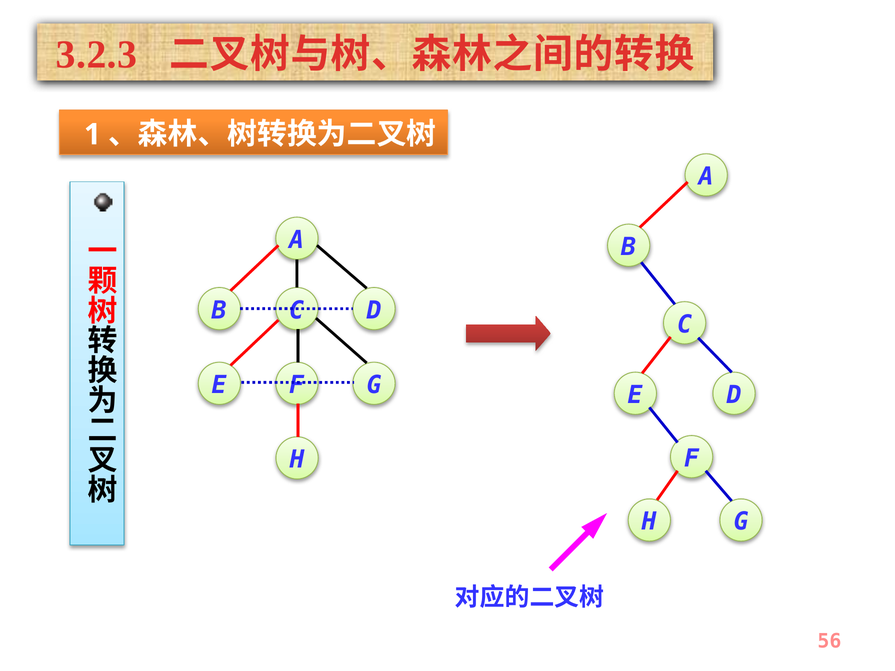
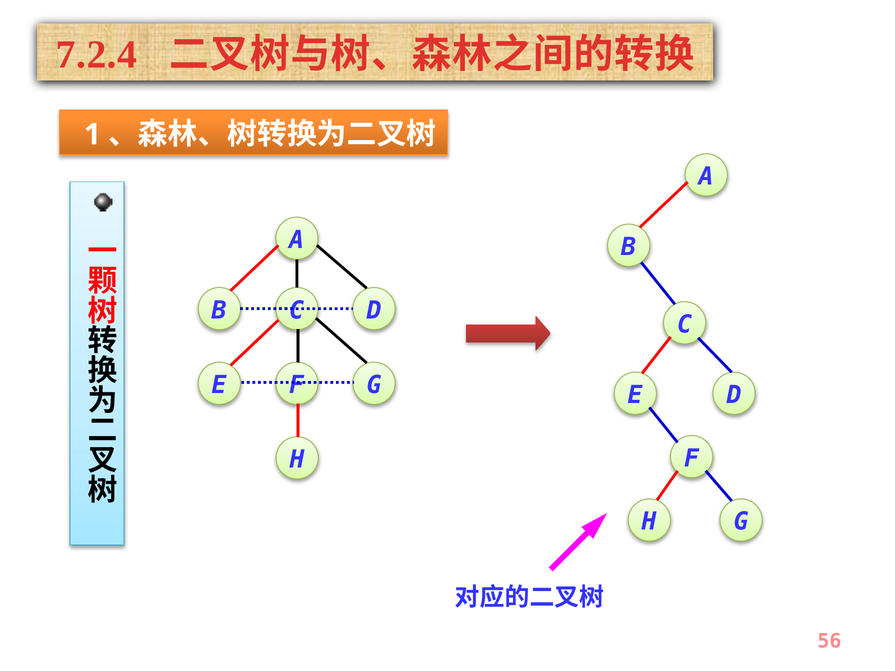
3.2.3: 3.2.3 -> 7.2.4 (97, 55)
